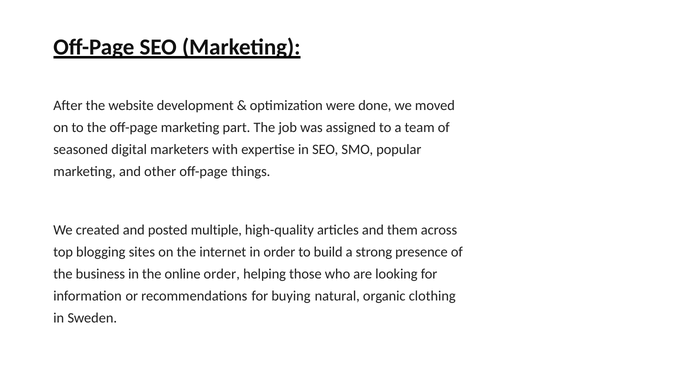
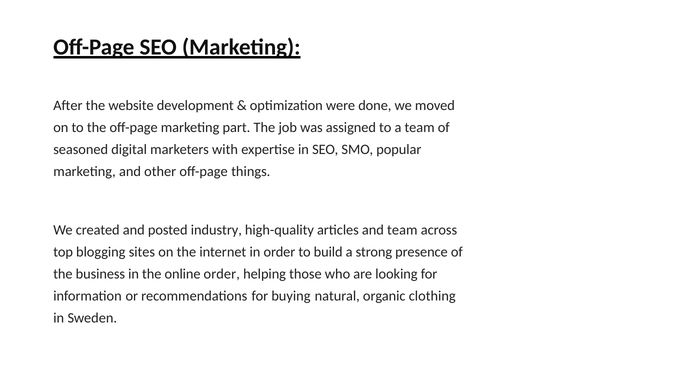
multiple: multiple -> industry (216, 230)
and them: them -> team (402, 230)
